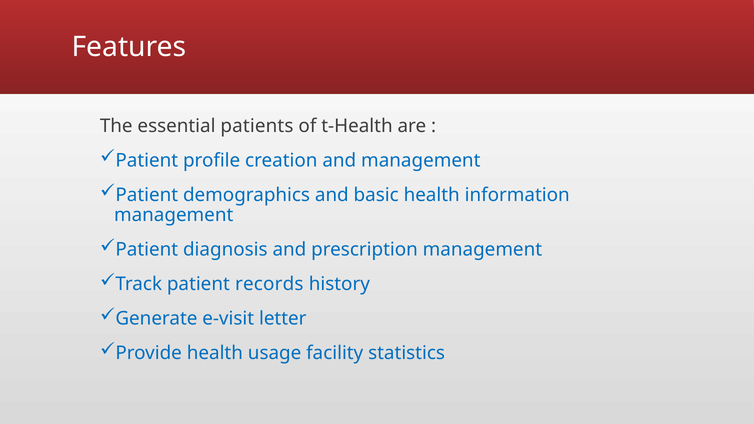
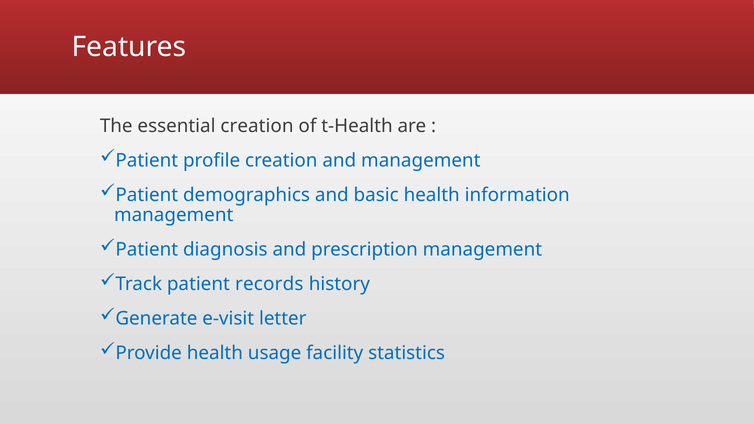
essential patients: patients -> creation (257, 126)
